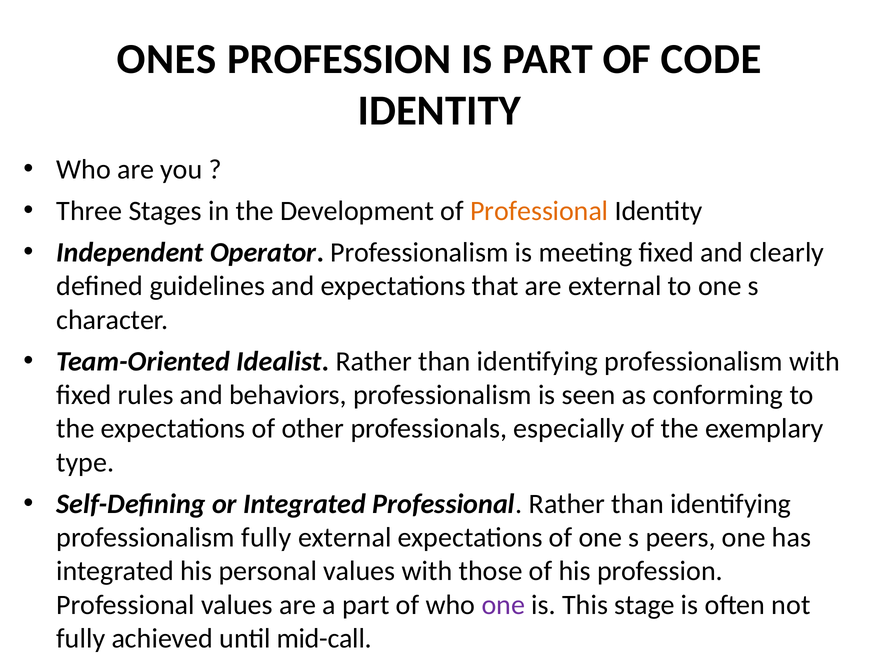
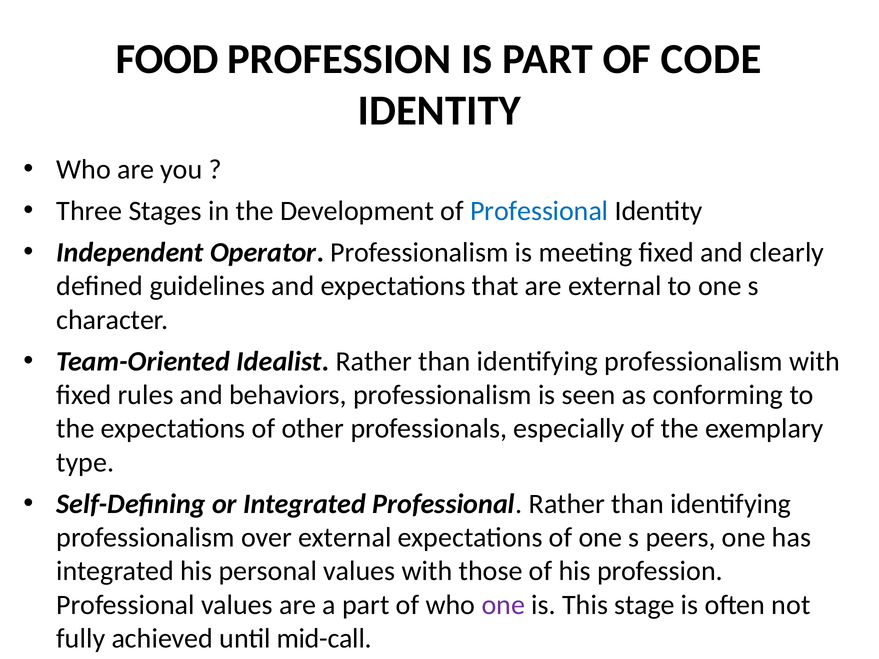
ONES: ONES -> FOOD (167, 59)
Professional colour: orange -> blue (539, 211)
professionalism fully: fully -> over (267, 538)
